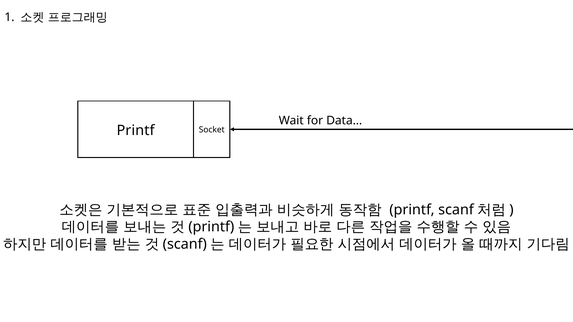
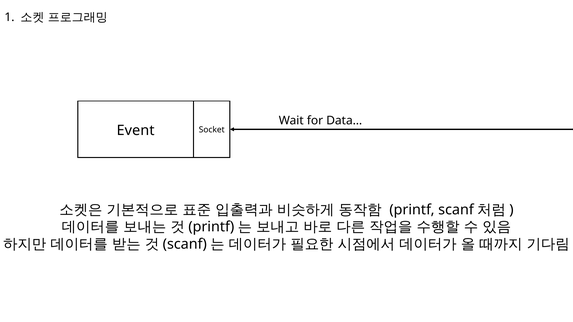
Printf: Printf -> Event (136, 130)
